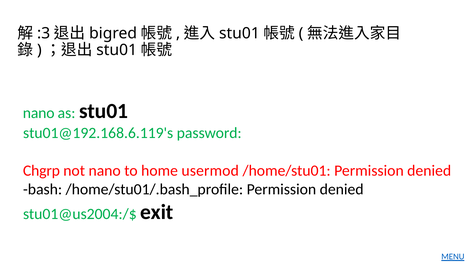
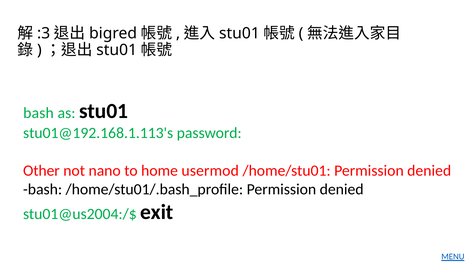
nano: nano -> bash (39, 113)
stu01@192.168.6.119's: stu01@192.168.6.119's -> stu01@192.168.1.113's (98, 133)
Chgrp: Chgrp -> Other (41, 171)
